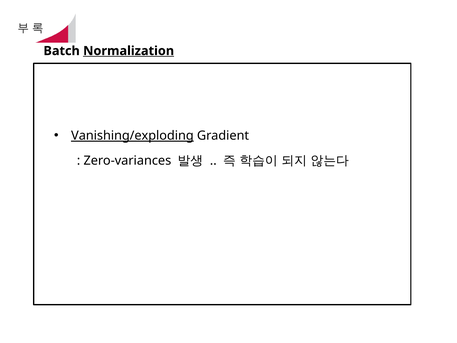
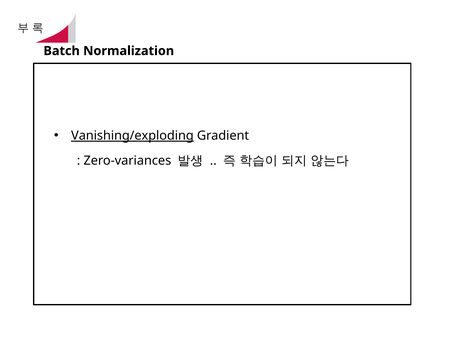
Normalization underline: present -> none (129, 51)
